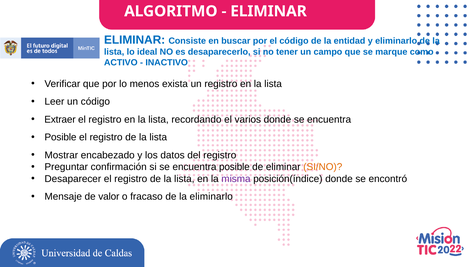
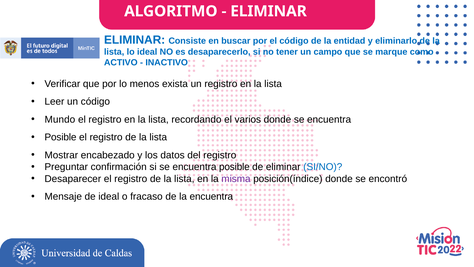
Extraer: Extraer -> Mundo (60, 119)
SI/NO colour: orange -> blue (323, 167)
de valor: valor -> ideal (109, 196)
la eliminarlo: eliminarlo -> encuentra (211, 196)
